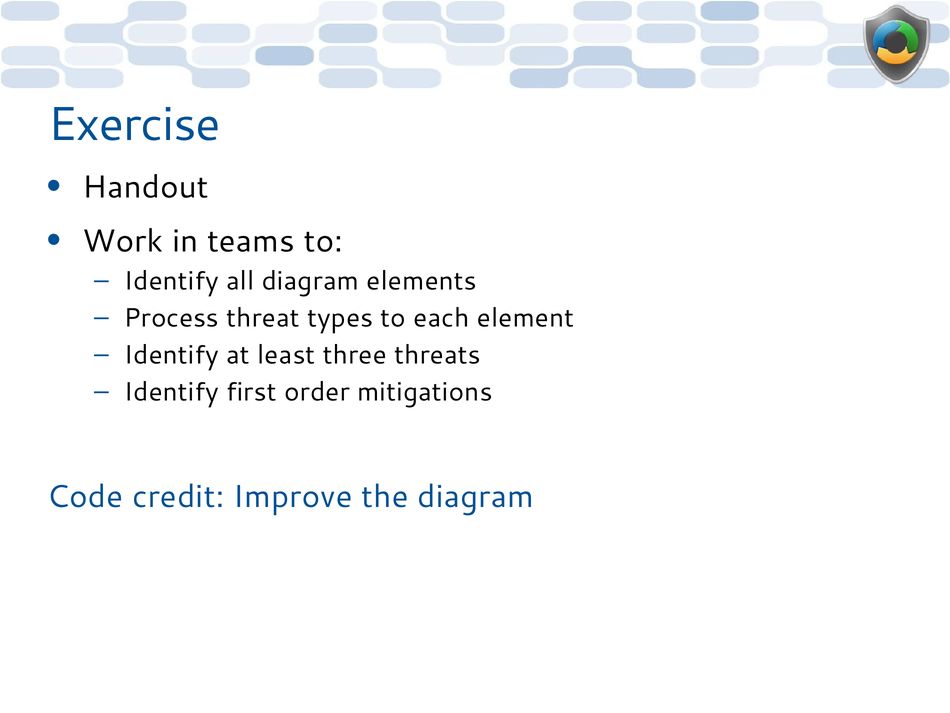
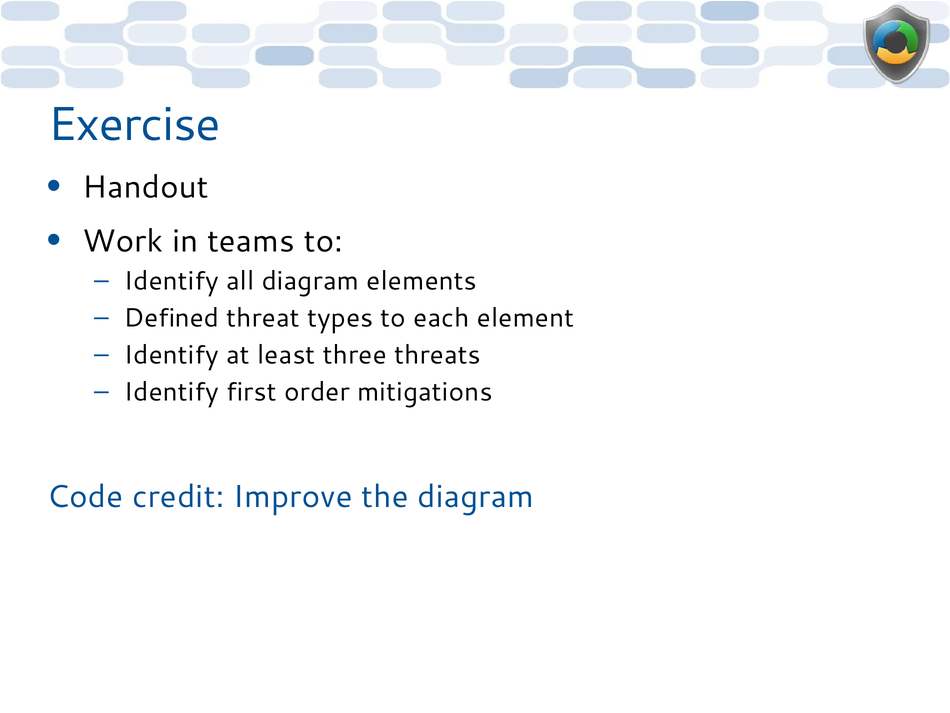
Process: Process -> Defined (171, 318)
